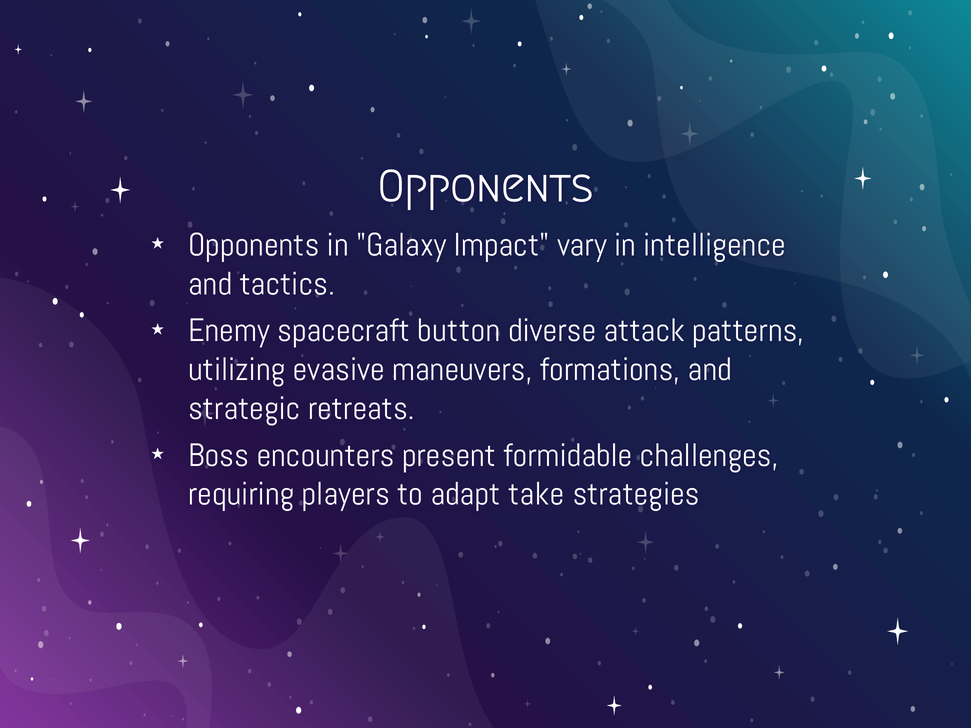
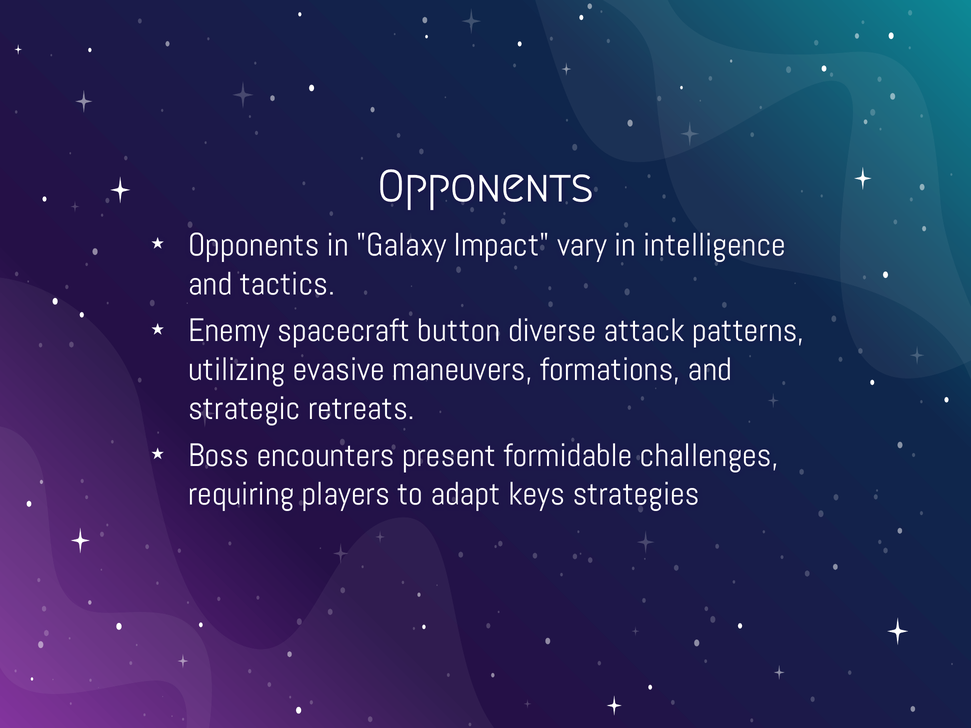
take: take -> keys (537, 494)
